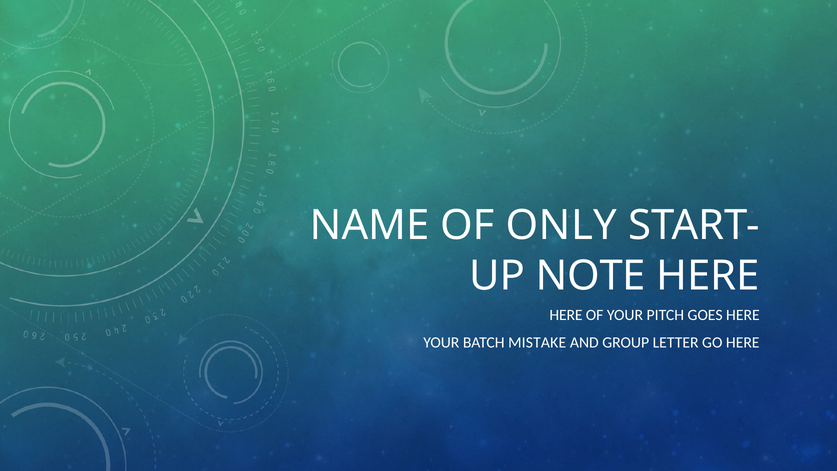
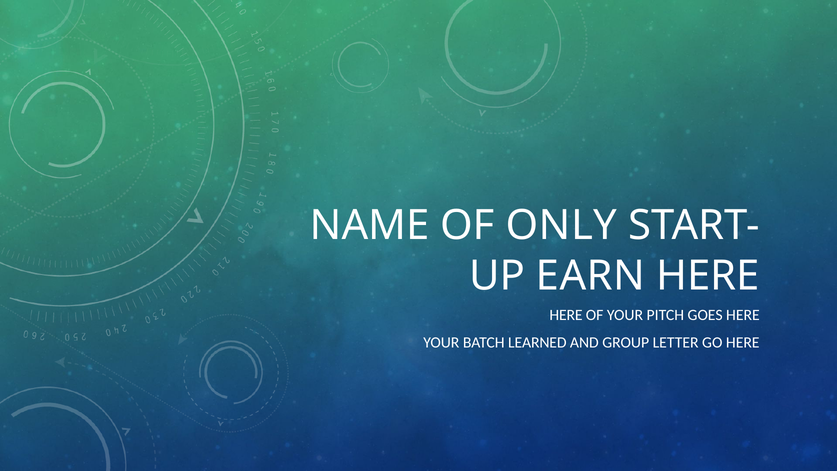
NOTE: NOTE -> EARN (590, 276)
MISTAKE: MISTAKE -> LEARNED (537, 342)
